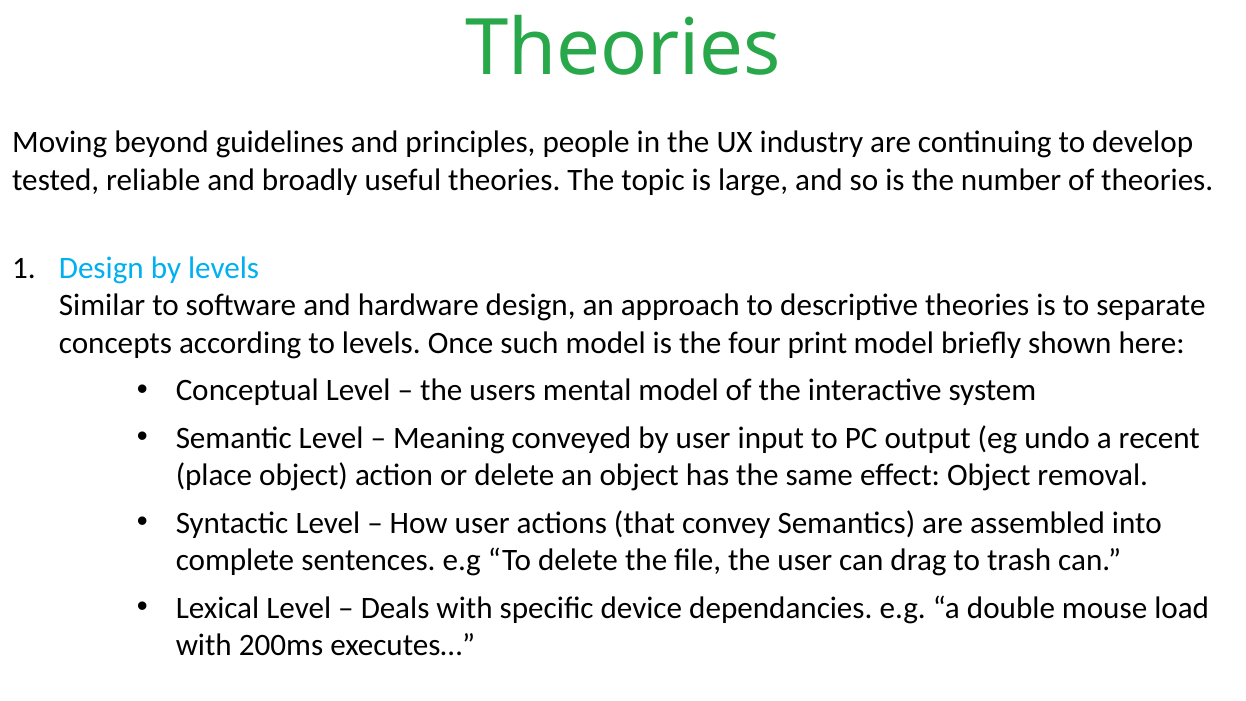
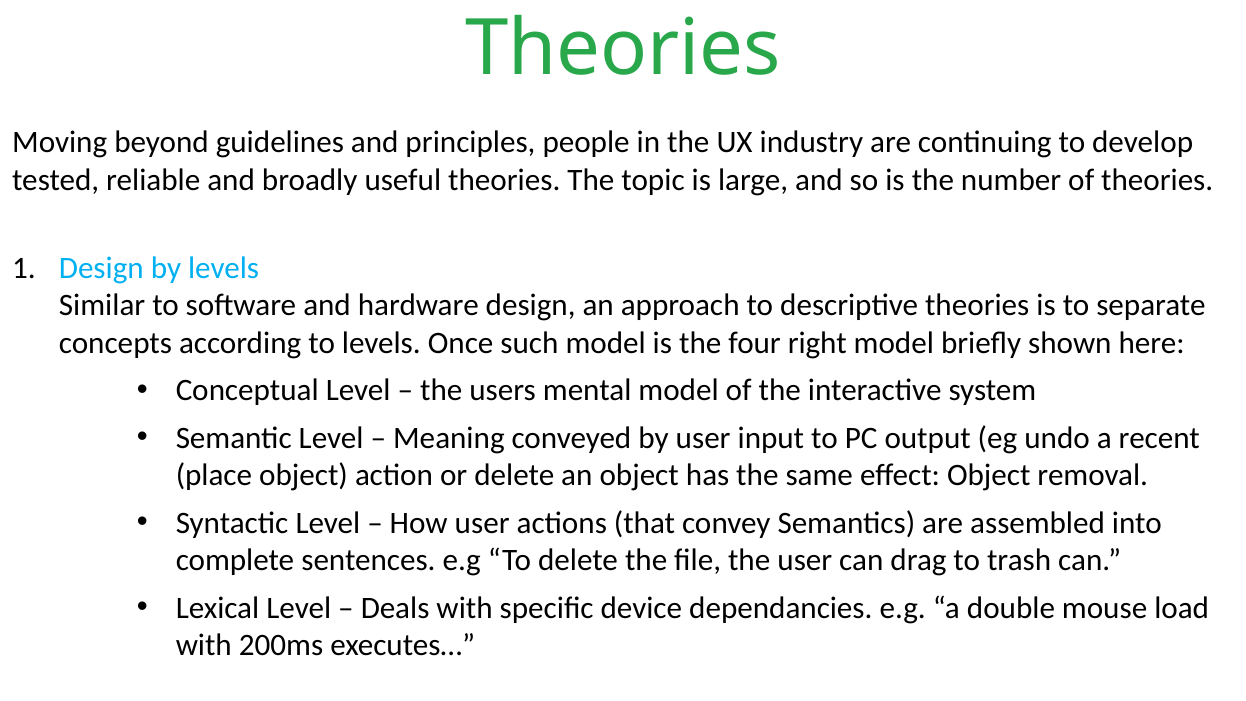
print: print -> right (817, 343)
